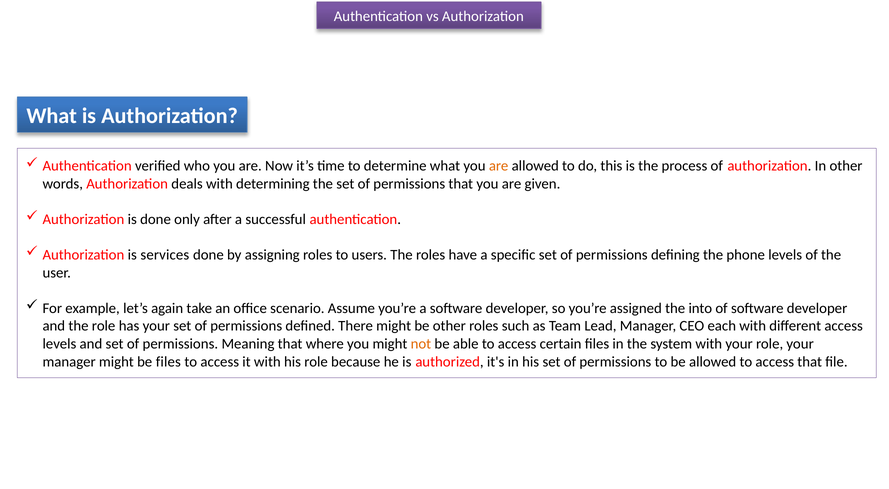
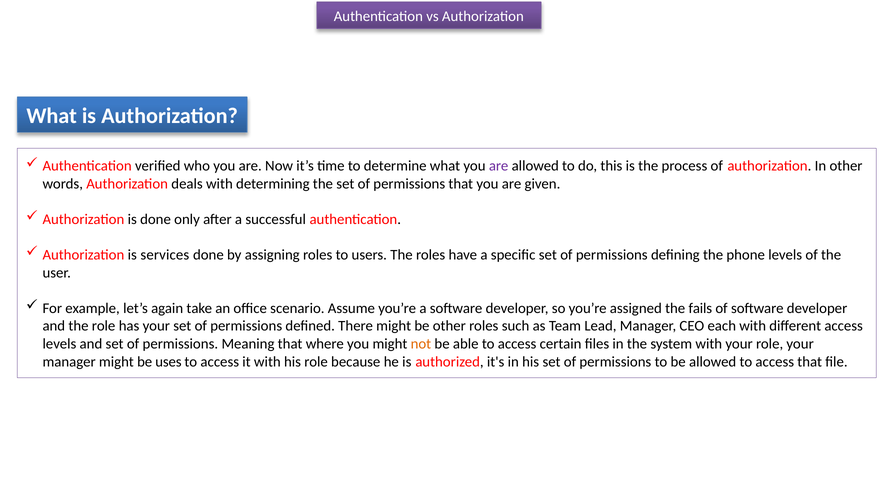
are colour: orange -> purple (499, 166)
into: into -> fails (700, 308)
be files: files -> uses (168, 362)
